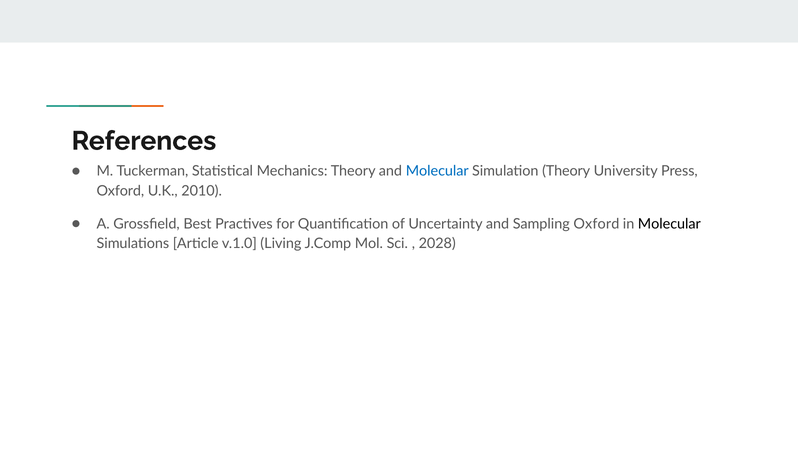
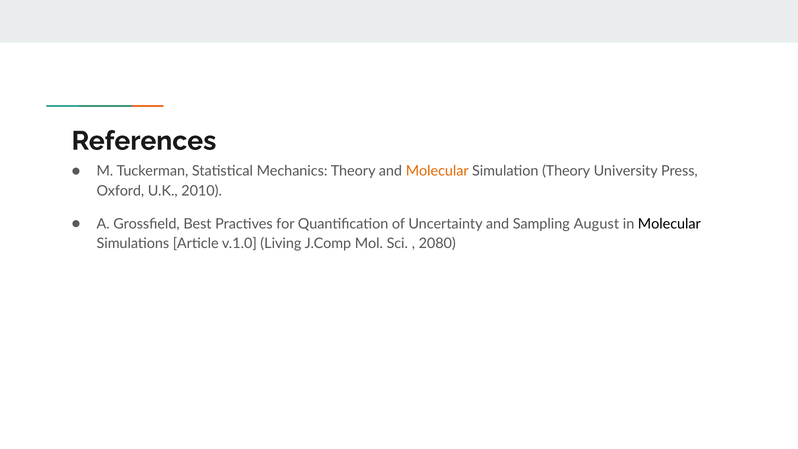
Molecular colour: blue -> orange (437, 171)
Sampling Oxford: Oxford -> August (596, 224)
2028: 2028 -> 2080 (437, 244)
